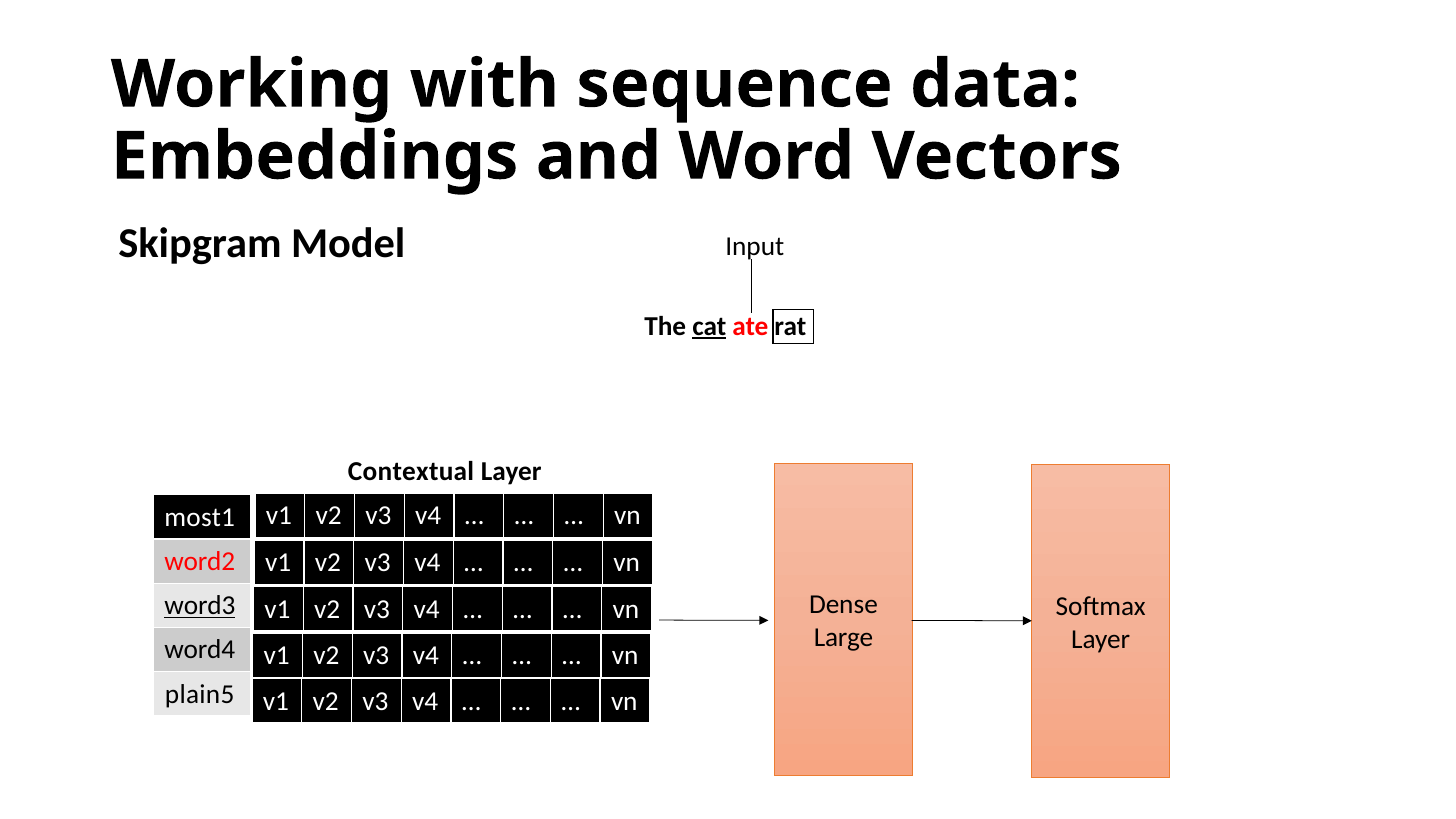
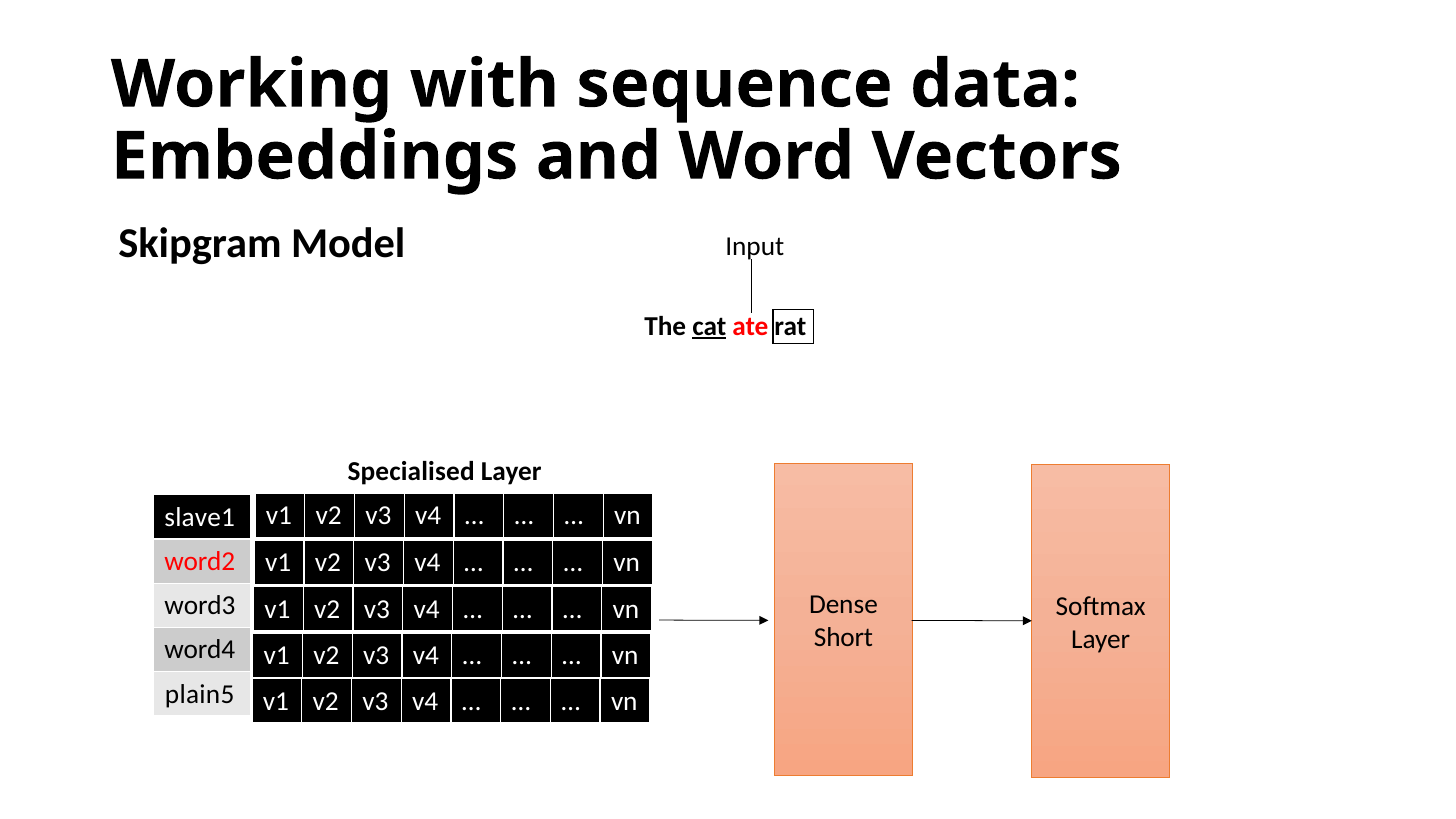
Contextual: Contextual -> Specialised (411, 471)
most1: most1 -> slave1 (200, 517)
word3 underline: present -> none (200, 606)
Large: Large -> Short (843, 638)
